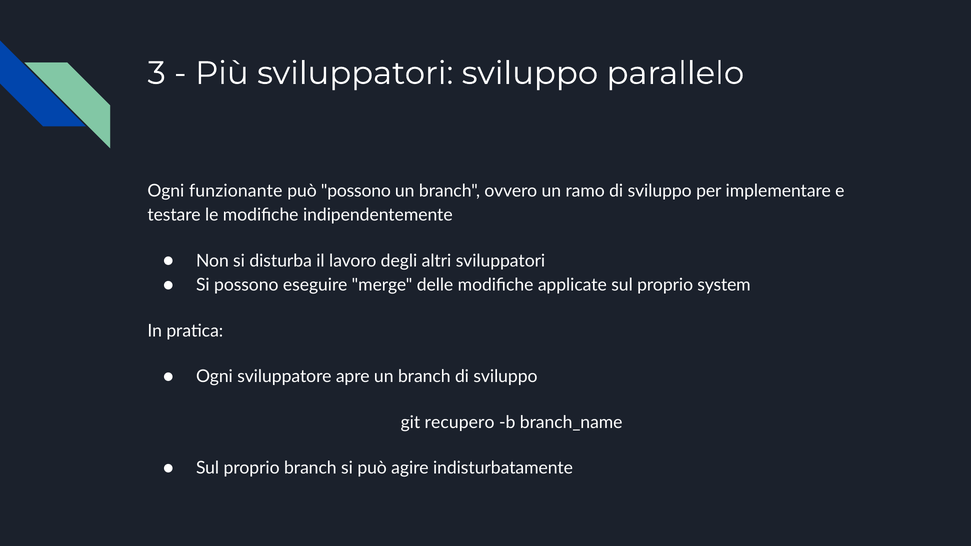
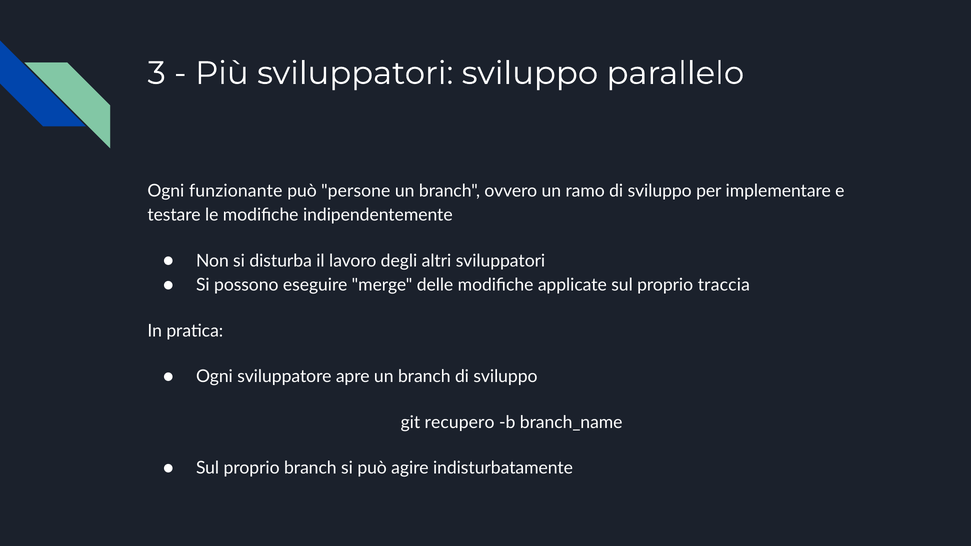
può possono: possono -> persone (356, 191)
system: system -> traccia (724, 285)
